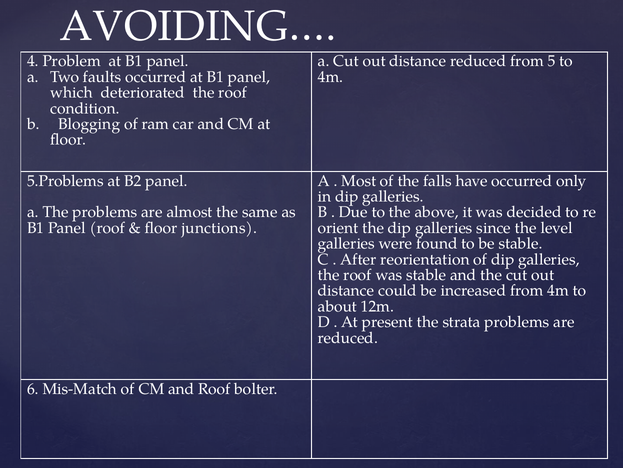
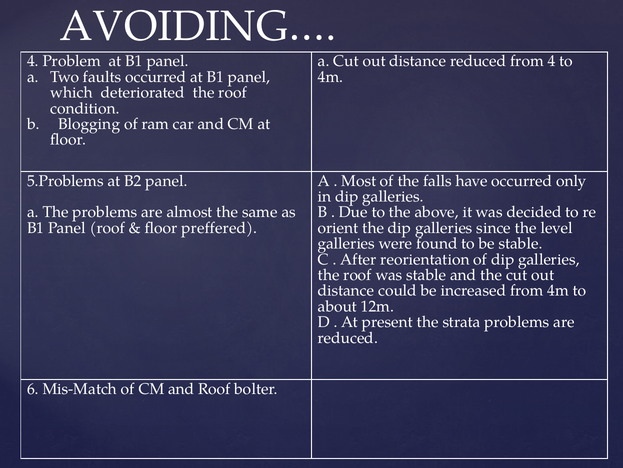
from 5: 5 -> 4 (552, 61)
junctions: junctions -> preffered (219, 228)
